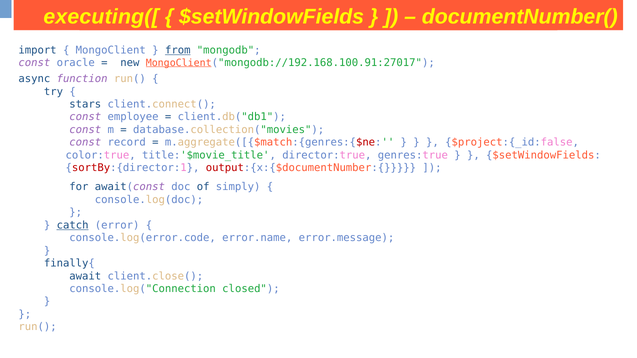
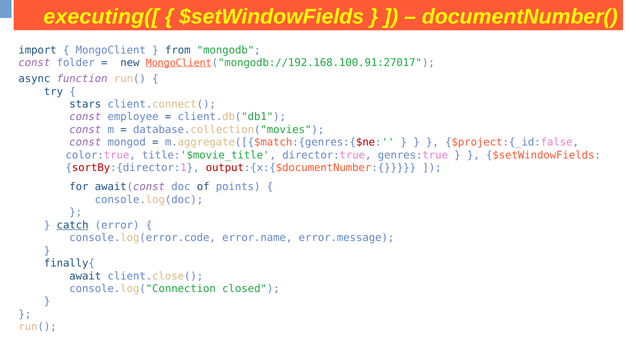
from underline: present -> none (178, 50)
oracle: oracle -> folder (76, 63)
record: record -> mongod (127, 143)
simply: simply -> points (238, 187)
